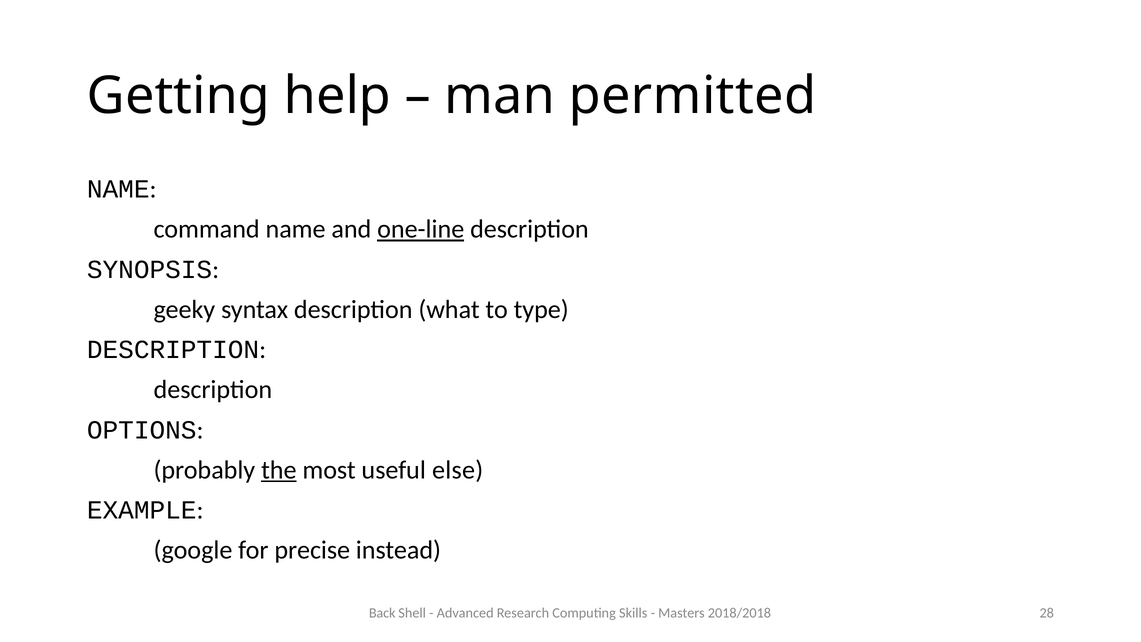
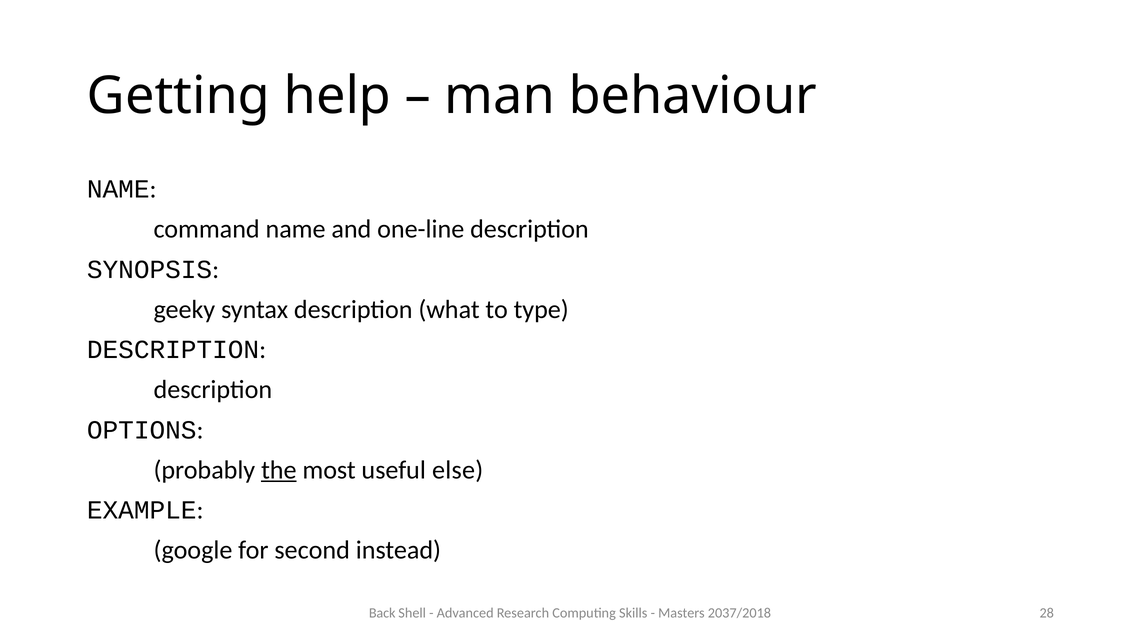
permitted: permitted -> behaviour (693, 96)
one-line underline: present -> none (421, 229)
precise: precise -> second (312, 550)
2018/2018: 2018/2018 -> 2037/2018 (739, 613)
